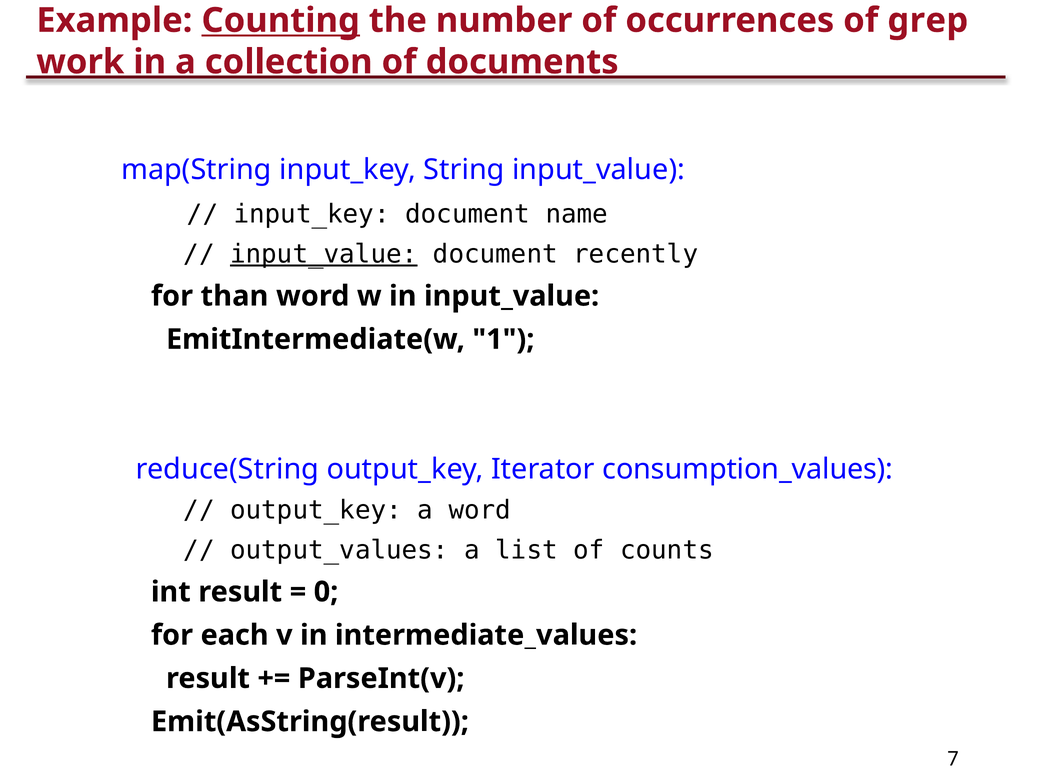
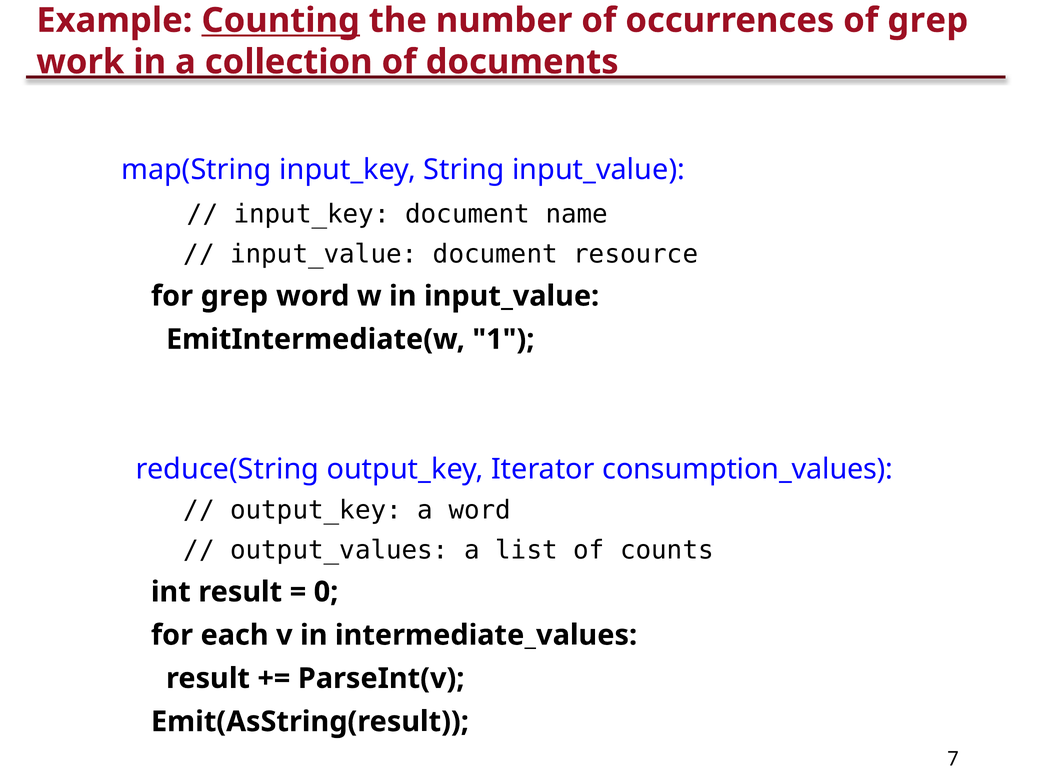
input_value underline: present -> none (324, 254)
recently: recently -> resource (636, 254)
for than: than -> grep (234, 296)
